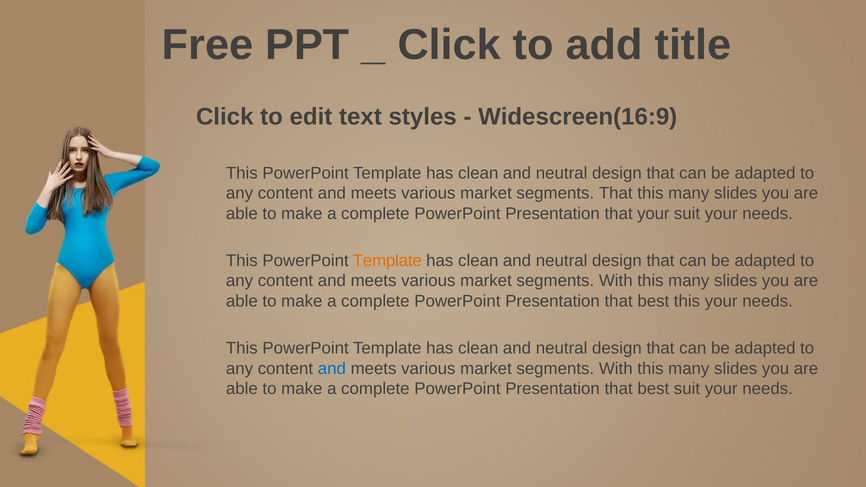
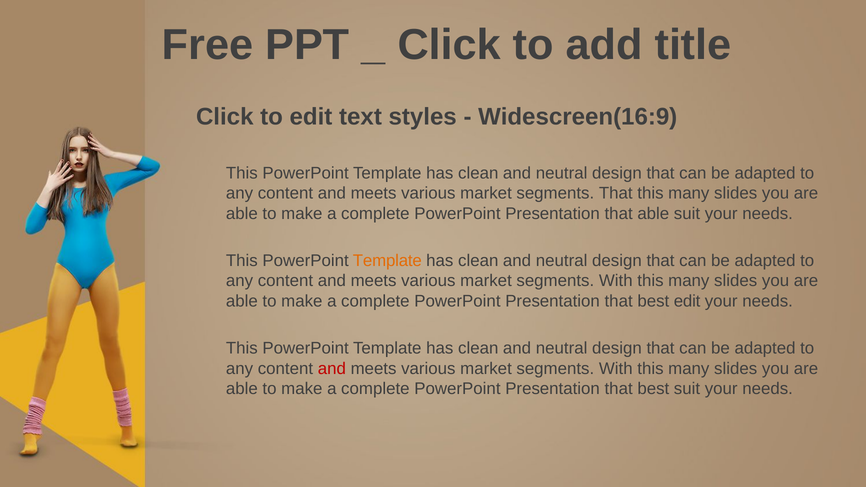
that your: your -> able (653, 214)
best this: this -> edit (687, 301)
and colour: blue -> red (332, 369)
